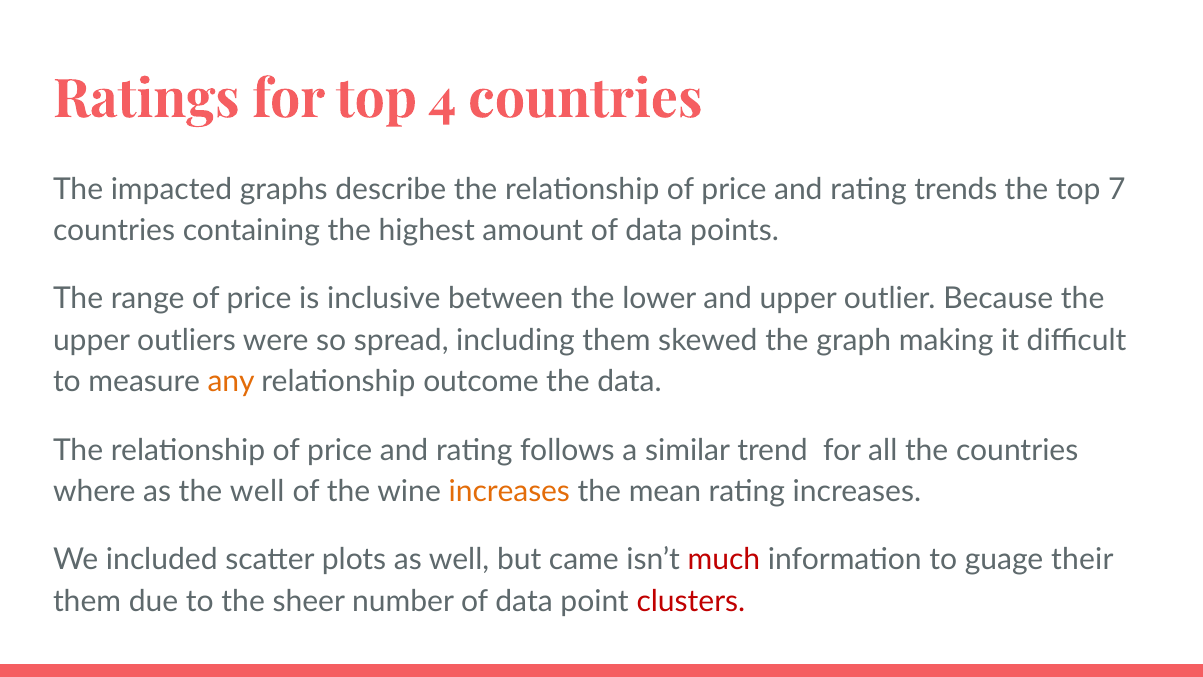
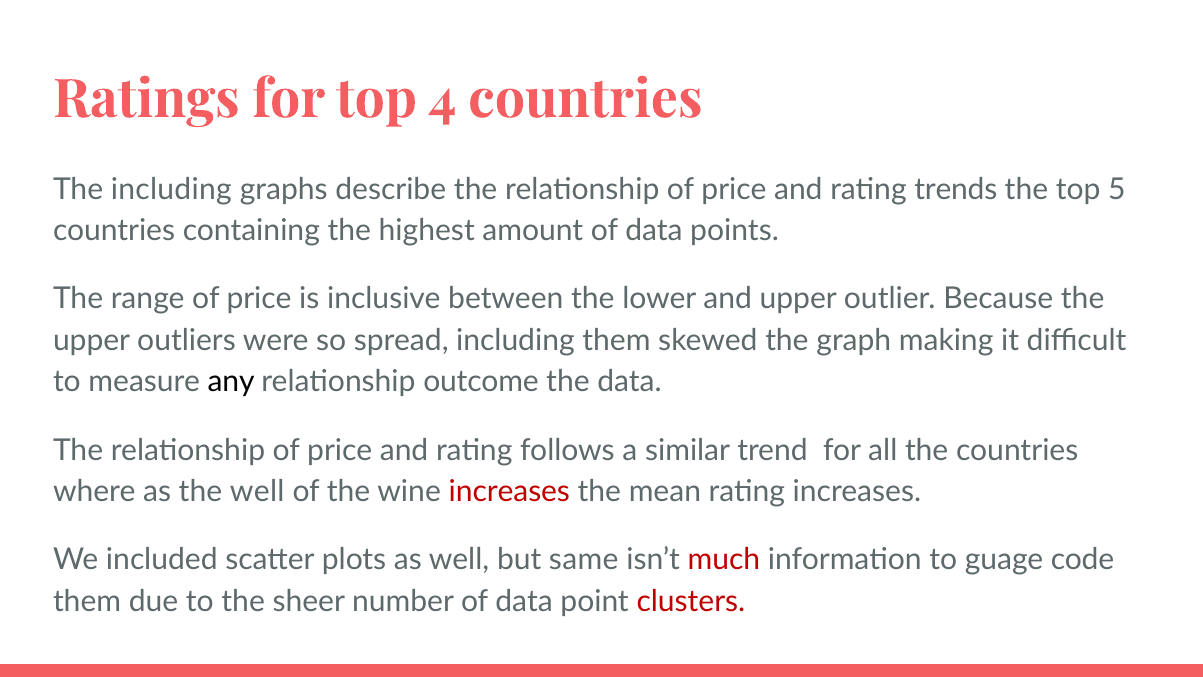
The impacted: impacted -> including (171, 189)
7: 7 -> 5 (1117, 189)
any colour: orange -> black (231, 382)
increases colour: orange -> red (509, 492)
came: came -> same (584, 560)
their: their -> code (1083, 560)
